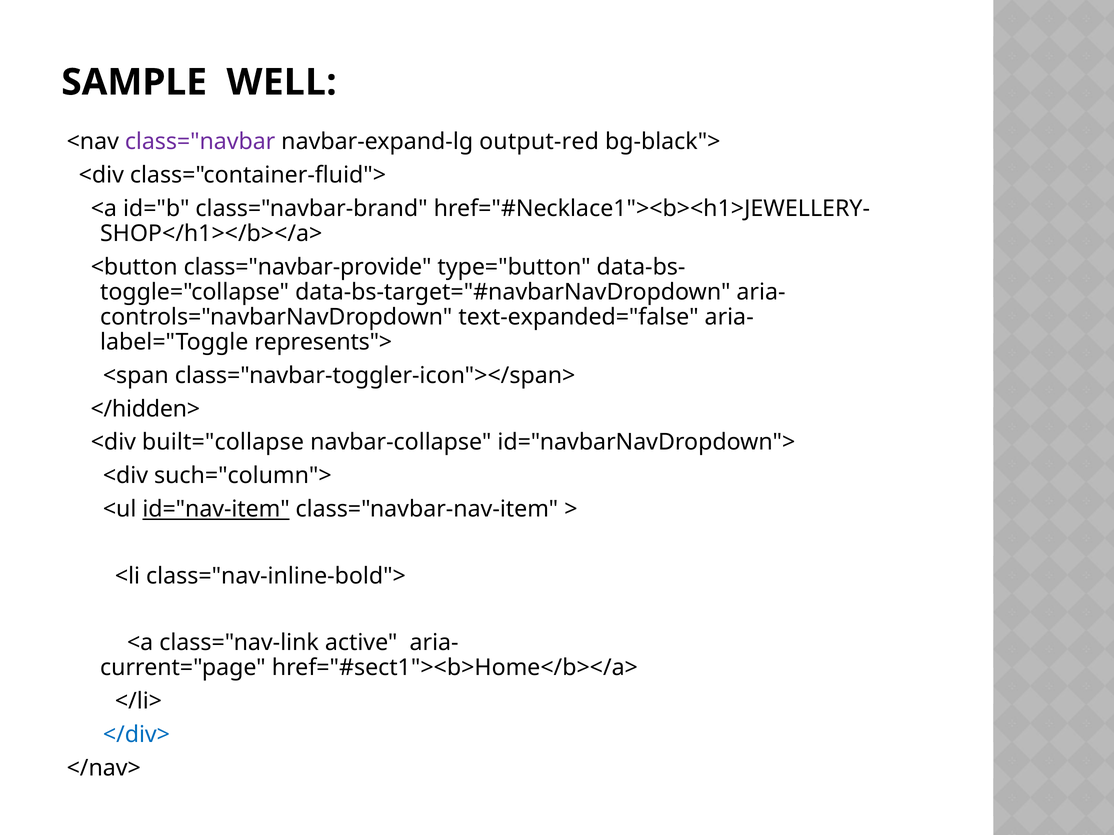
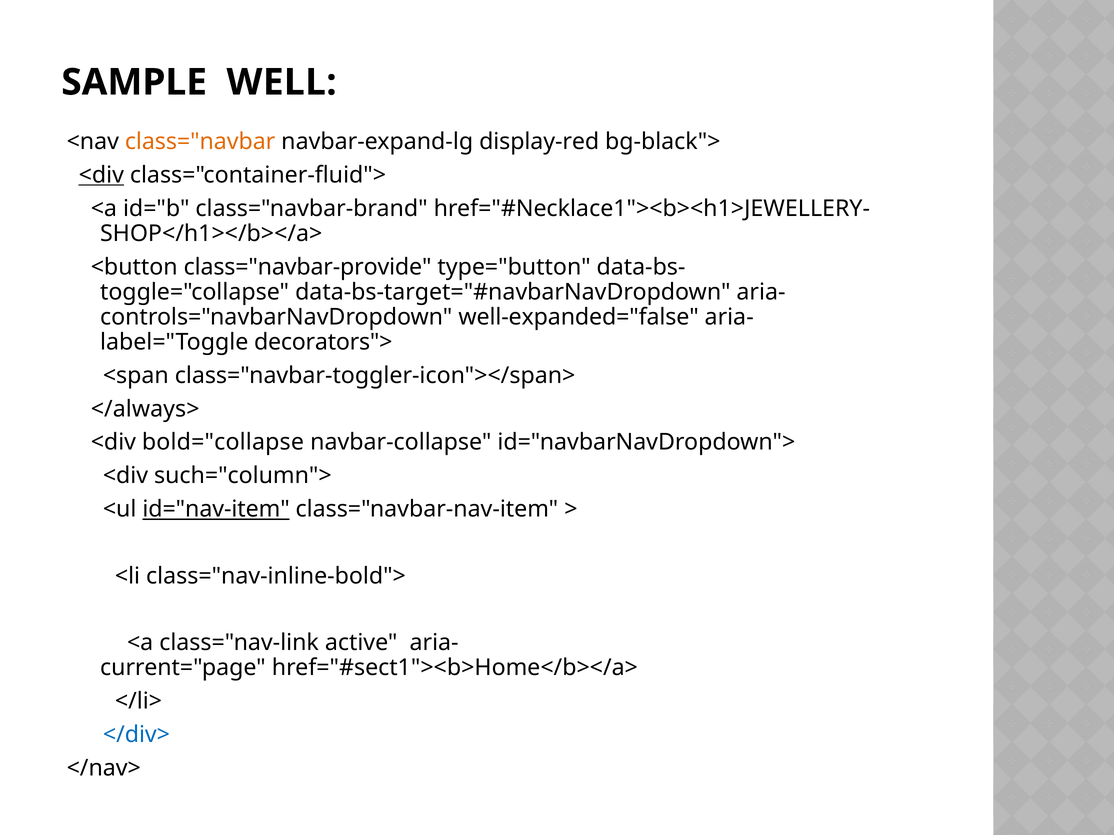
class="navbar colour: purple -> orange (200, 142)
output-red: output-red -> display-red (539, 142)
<div underline: none -> present (101, 175)
text-expanded="false: text-expanded="false -> well-expanded="false (579, 317)
represents">: represents"> -> decorators"> (323, 342)
</hidden>: </hidden> -> </always> (145, 409)
built="collapse: built="collapse -> bold="collapse (223, 443)
